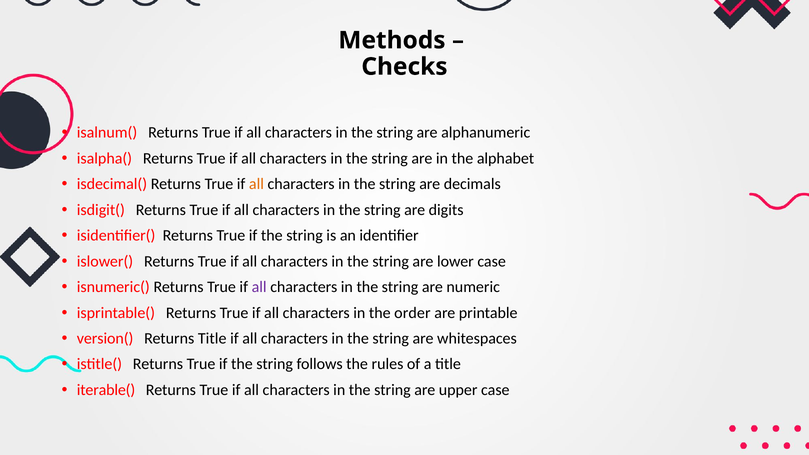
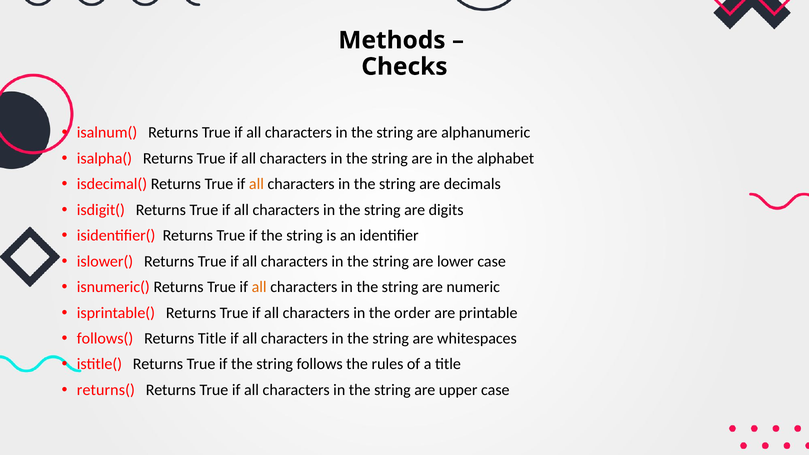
all colour: purple -> orange (259, 287)
version(: version( -> follows( (105, 339)
iterable(: iterable( -> returns( (106, 390)
